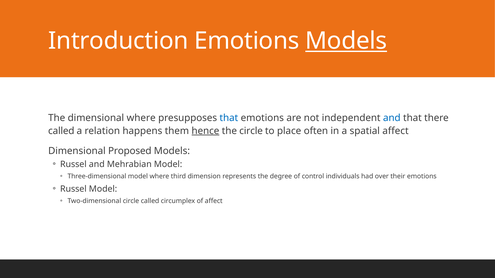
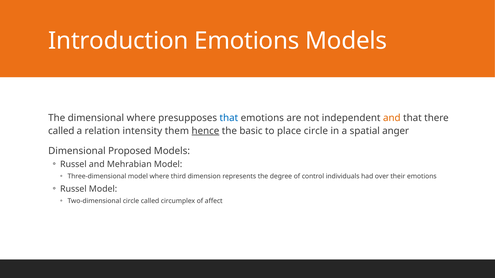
Models underline: present -> none (346, 41)
and colour: blue -> orange (392, 118)
happens: happens -> intensity (142, 131)
the circle: circle -> basic (251, 131)
place often: often -> circle (316, 131)
spatial affect: affect -> anger (396, 131)
